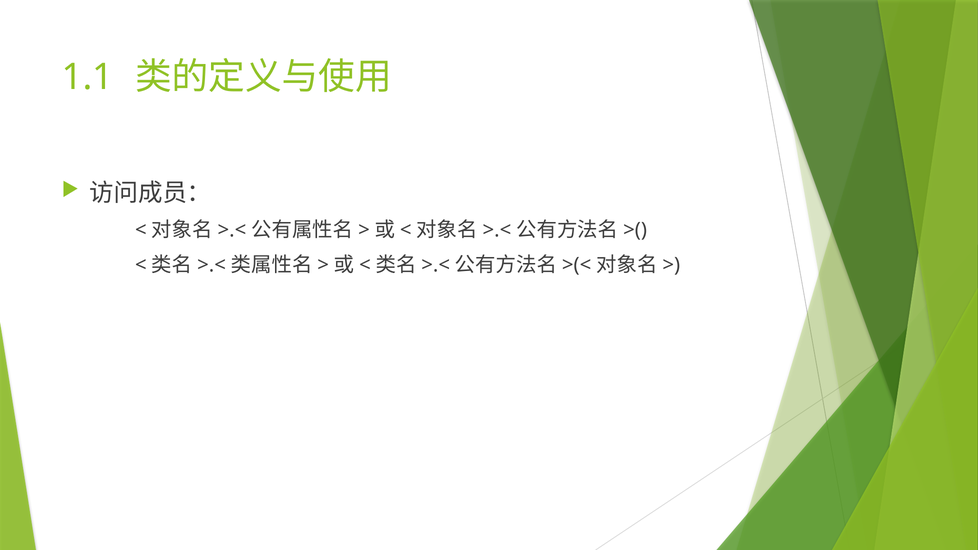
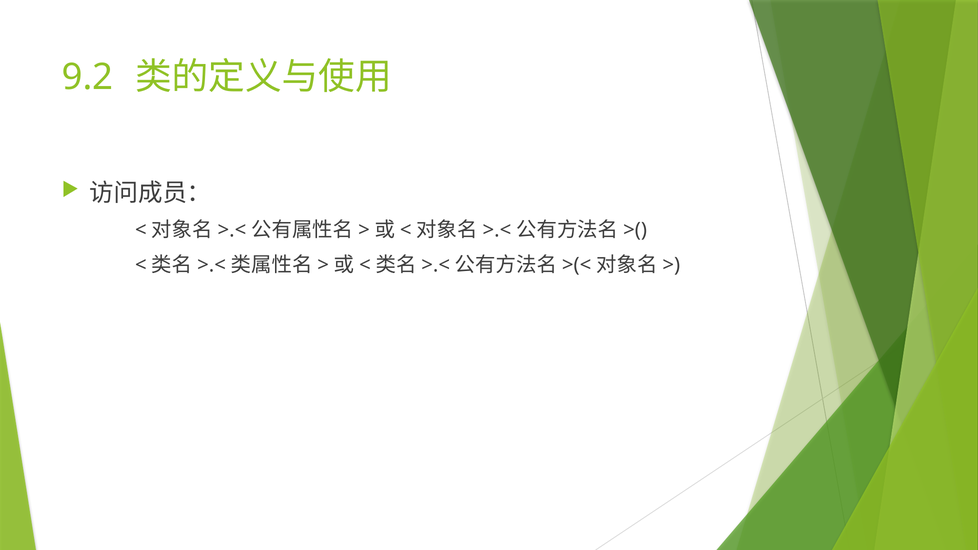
1.1: 1.1 -> 9.2 (88, 77)
